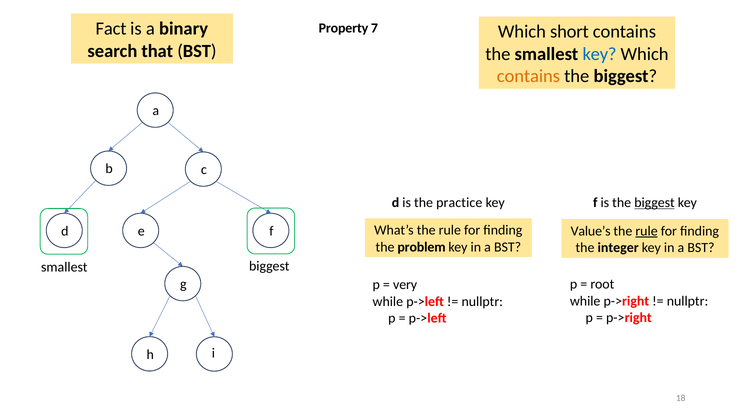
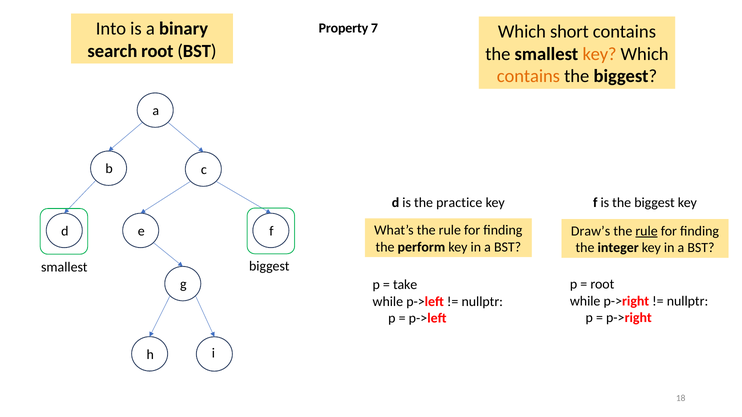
Fact: Fact -> Into (111, 29)
search that: that -> root (157, 51)
key colour: blue -> orange (600, 54)
biggest underline: present -> none (655, 203)
Value’s: Value’s -> Draw’s (591, 231)
problem: problem -> perform (421, 247)
very: very -> take (405, 285)
